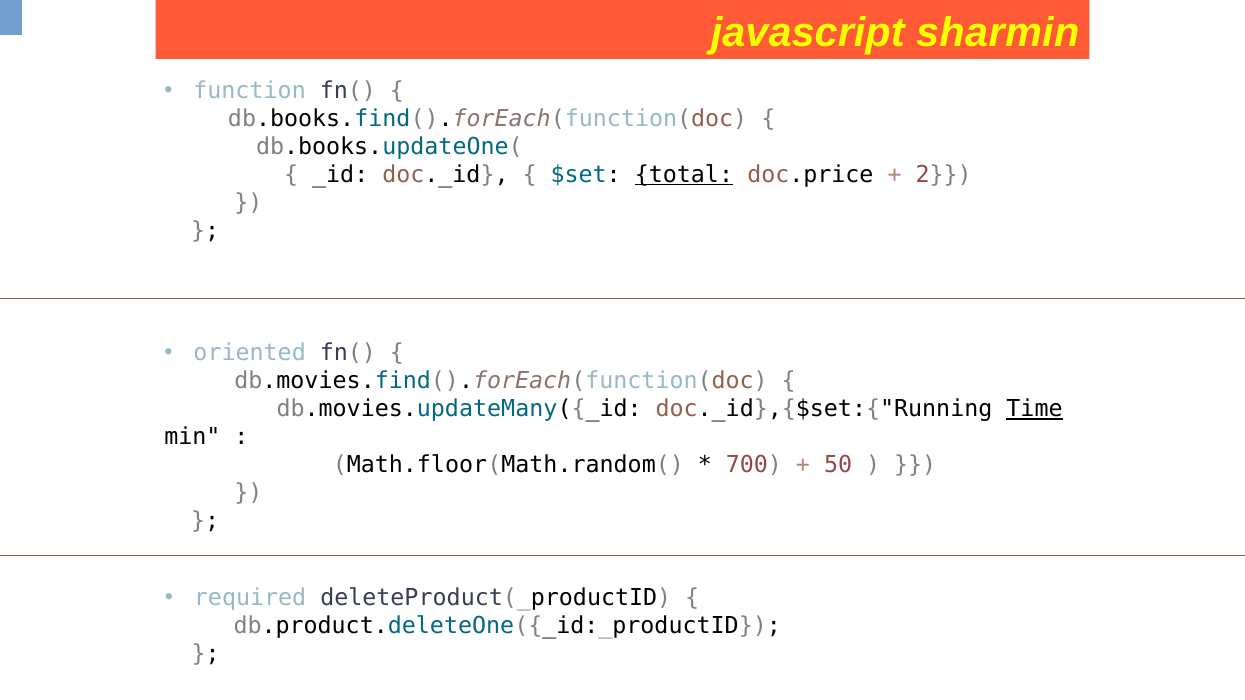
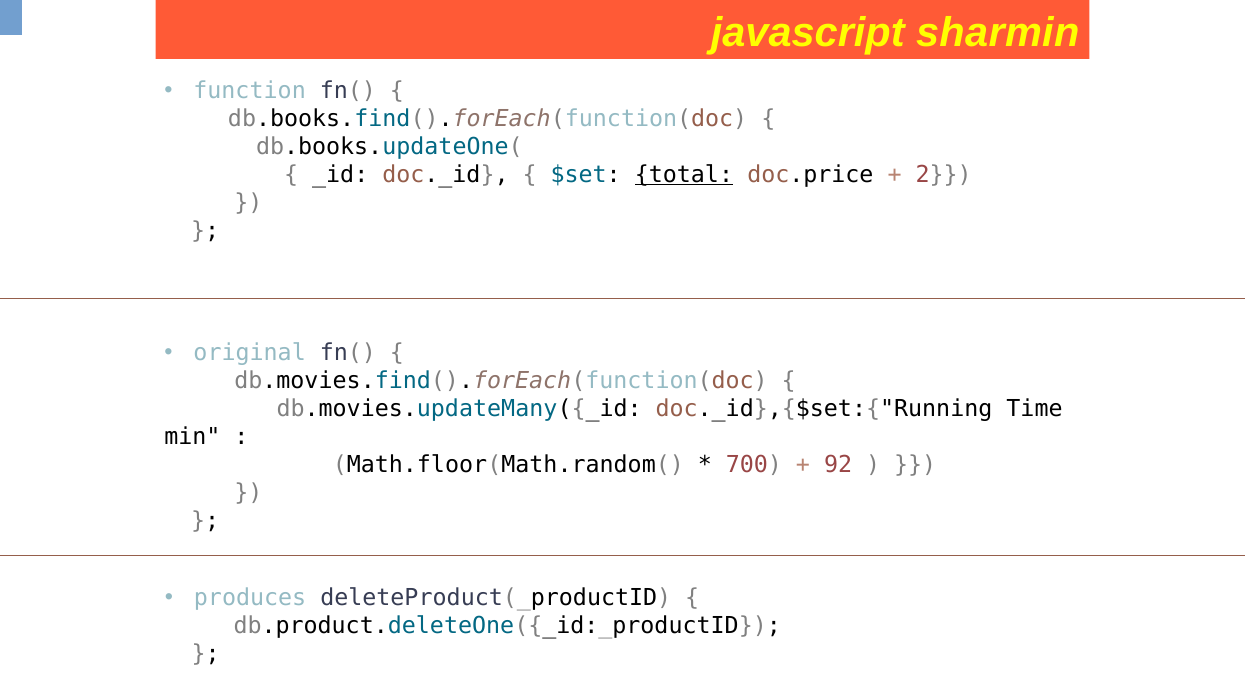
oriented: oriented -> original (250, 353)
Time underline: present -> none (1035, 409)
50: 50 -> 92 (838, 465)
required: required -> produces (250, 598)
